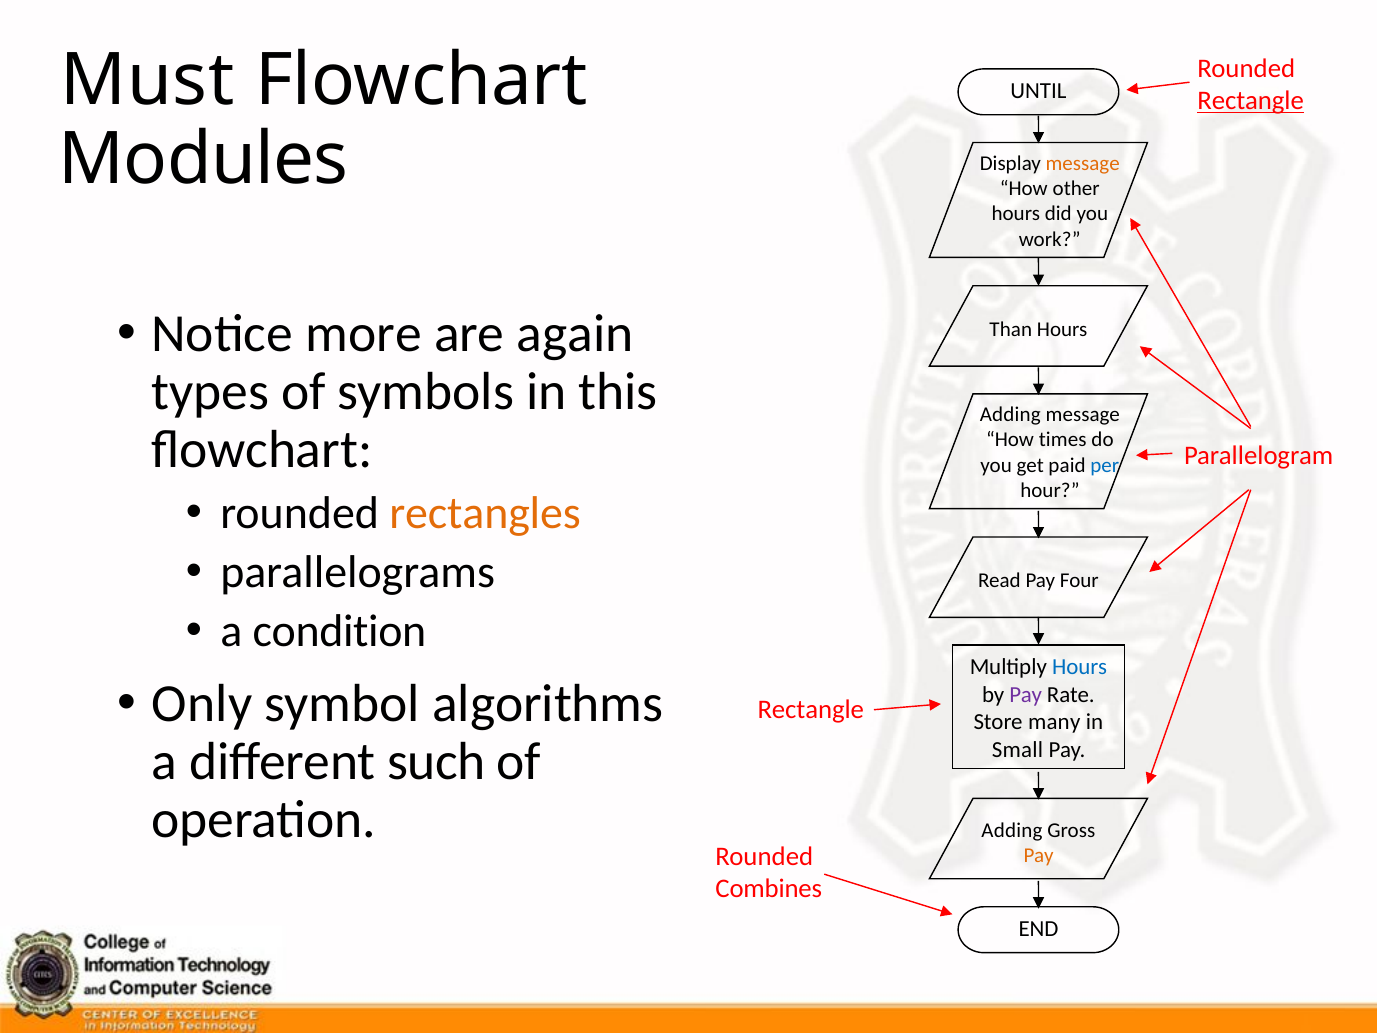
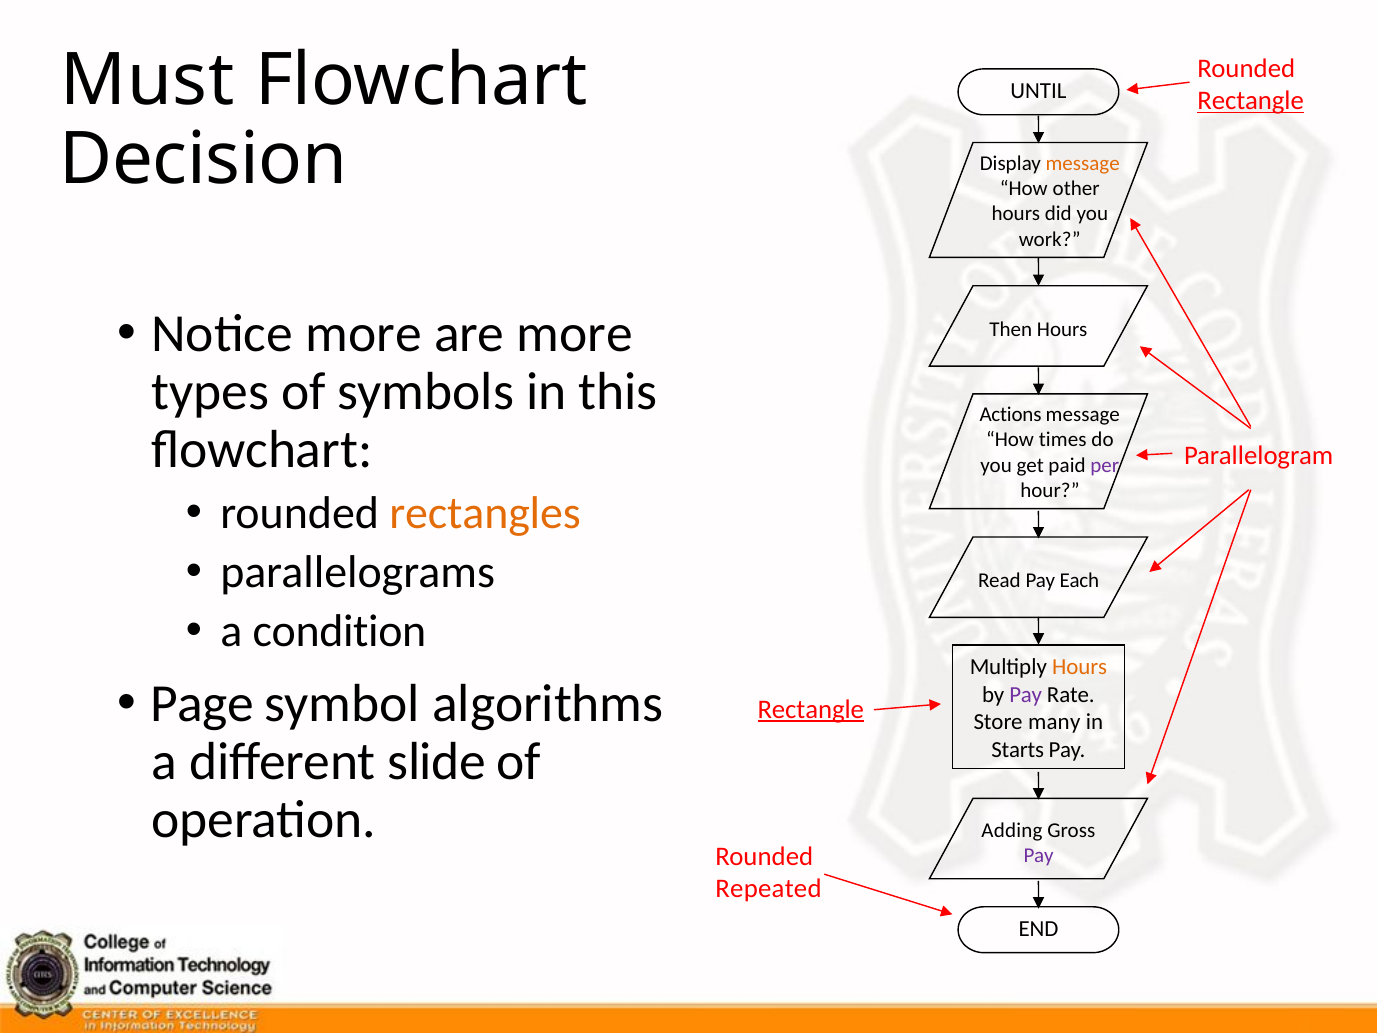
Modules: Modules -> Decision (203, 159)
are again: again -> more (575, 334)
Than: Than -> Then (1011, 329)
Adding: Adding -> Actions (1011, 415)
per colour: blue -> purple (1105, 465)
Four: Four -> Each (1079, 581)
Hours colour: blue -> orange (1080, 667)
Only: Only -> Page (202, 704)
Rectangle underline: none -> present (811, 709)
such: such -> slide (437, 762)
Small: Small -> Starts (1018, 750)
Pay colour: orange -> purple (1039, 856)
Combines: Combines -> Repeated (769, 889)
